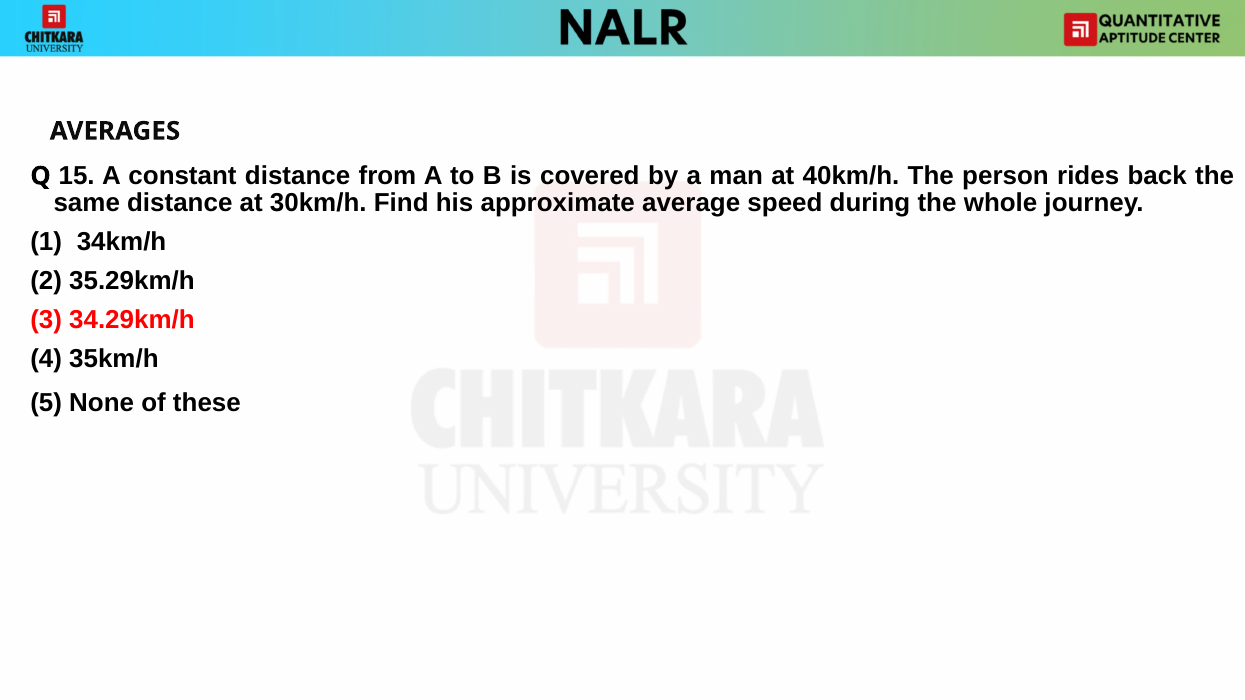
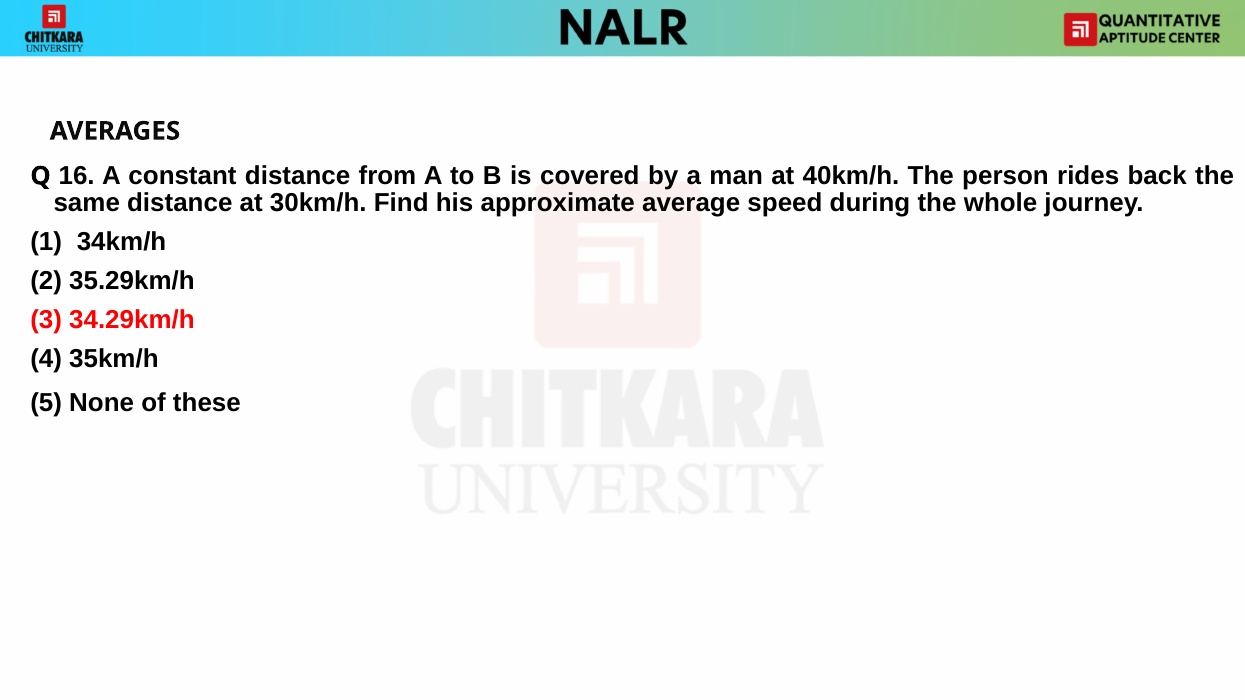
15: 15 -> 16 (77, 176)
